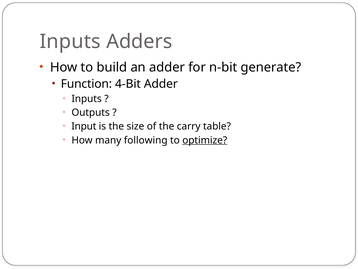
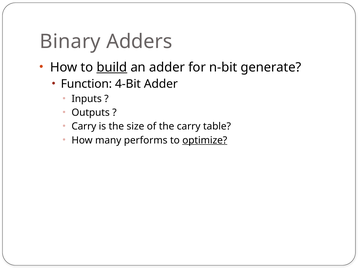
Inputs: Inputs -> Binary (70, 41)
build underline: none -> present (112, 67)
Input: Input -> Carry (84, 126)
following: following -> performs (146, 140)
